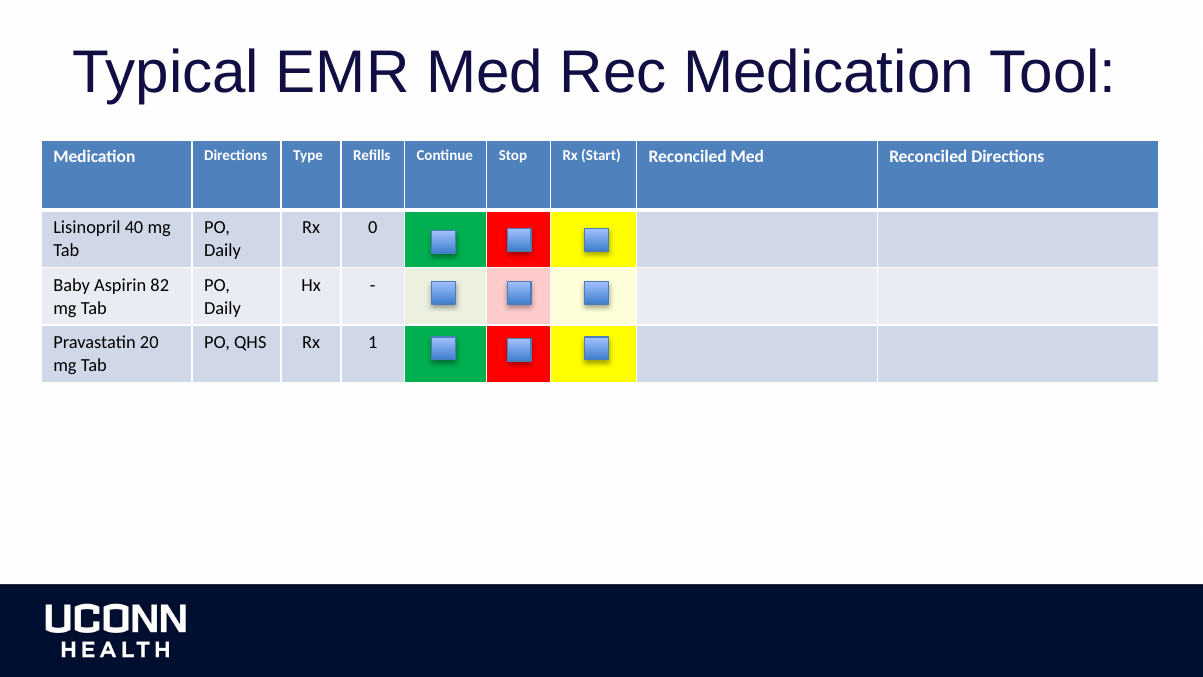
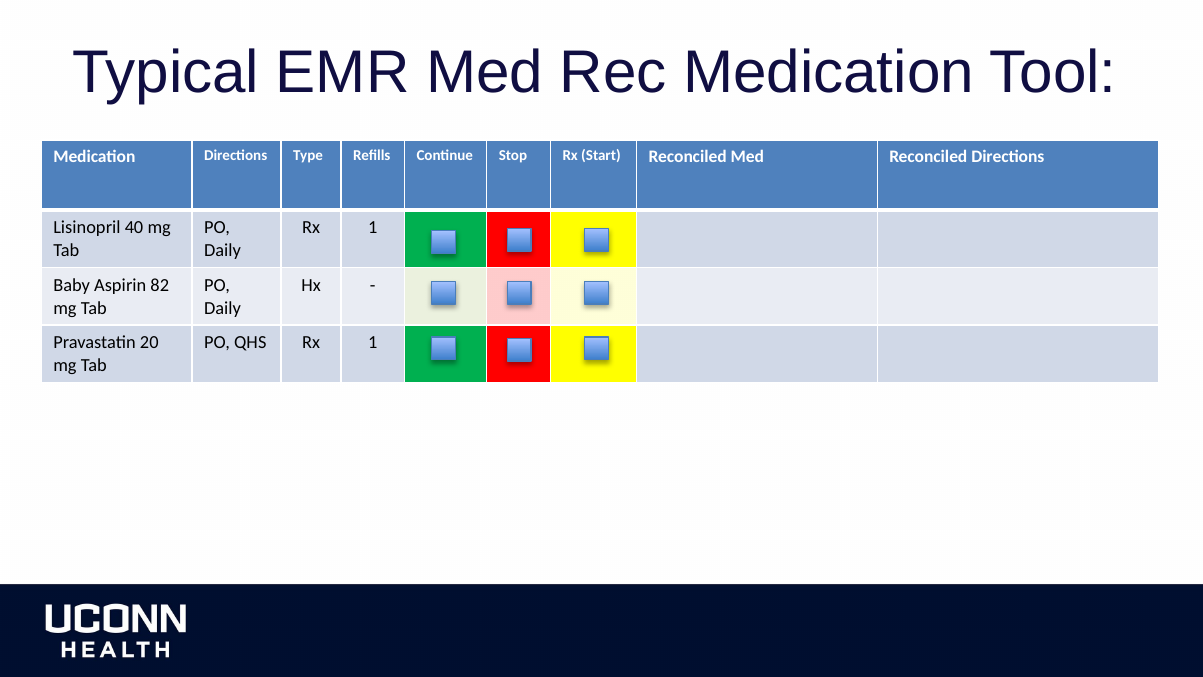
0: 0 -> 1 (373, 228)
